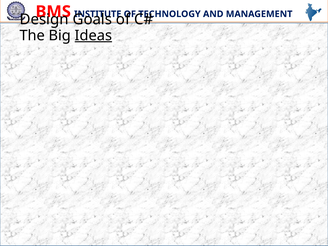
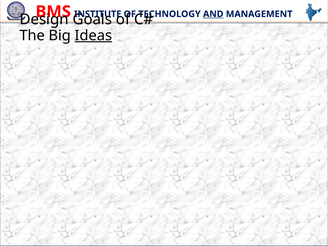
AND underline: none -> present (213, 14)
